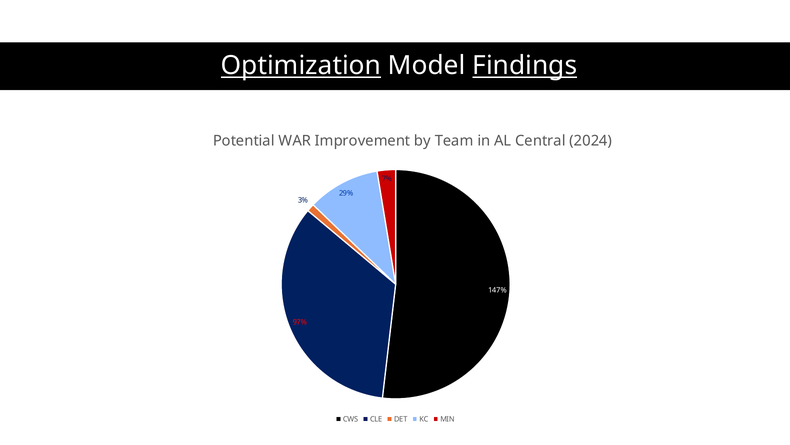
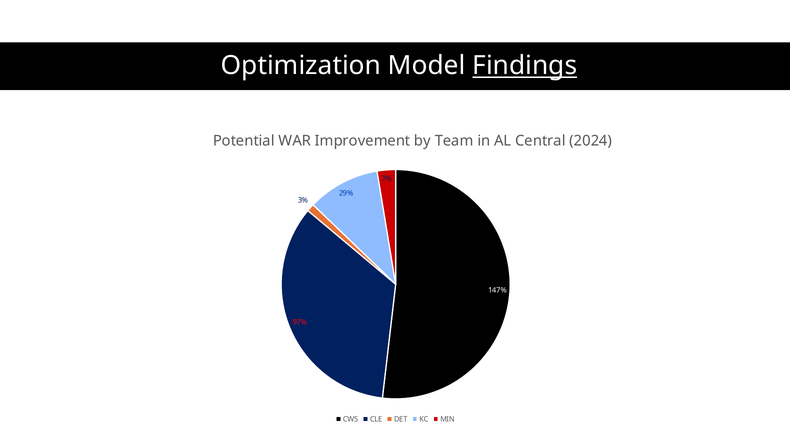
Optimization underline: present -> none (301, 66)
